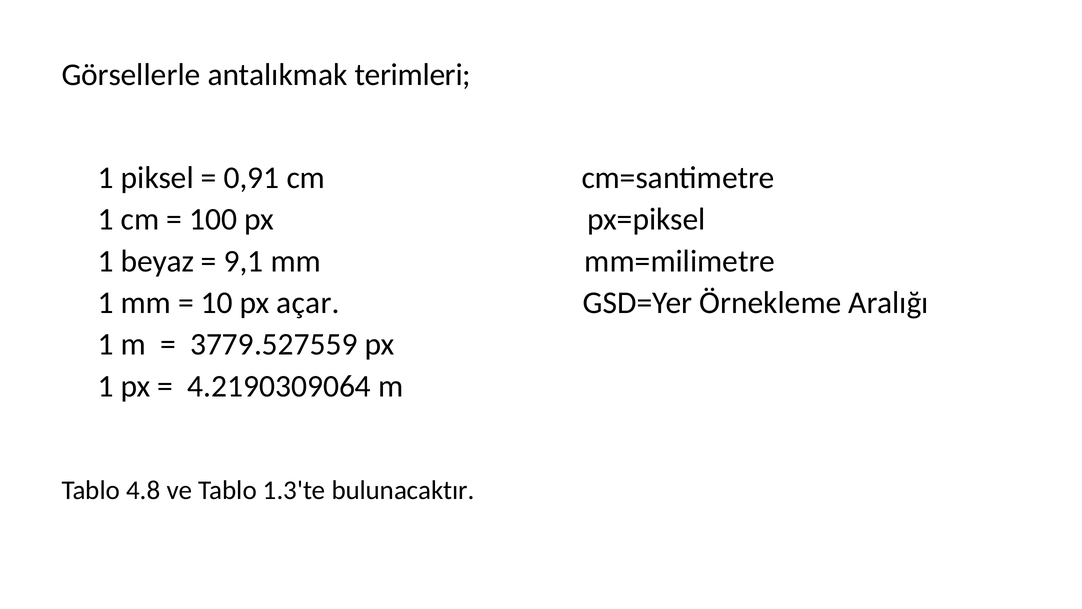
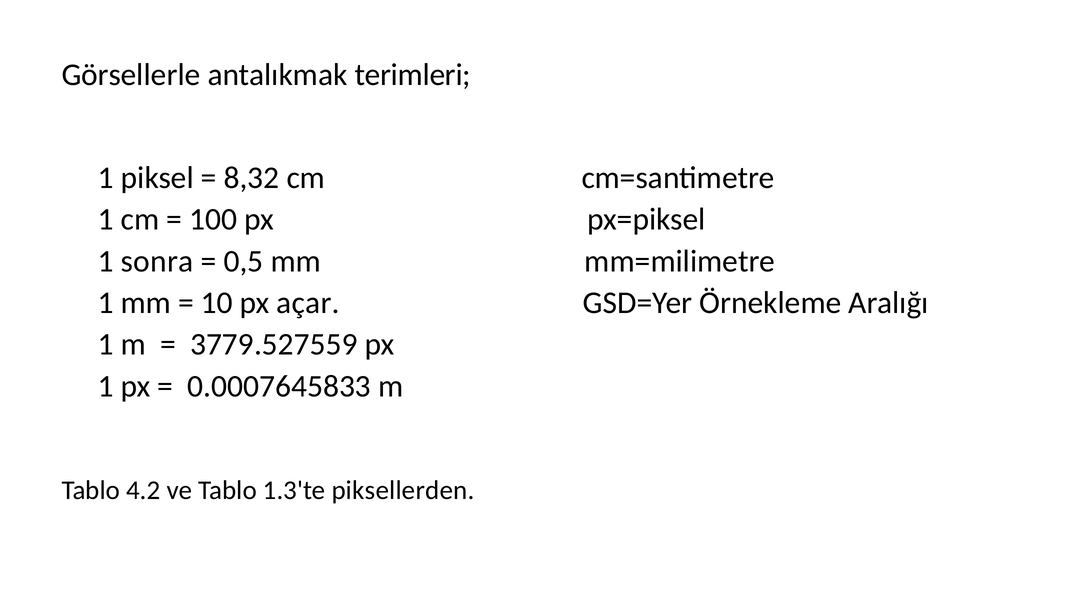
0,91: 0,91 -> 8,32 (252, 178)
beyaz: beyaz -> sonra (157, 261)
9,1: 9,1 -> 0,5 (244, 261)
4.2190309064: 4.2190309064 -> 0.0007645833 (279, 386)
4.8: 4.8 -> 4.2 (143, 490)
bulunacaktır: bulunacaktır -> piksellerden (403, 490)
